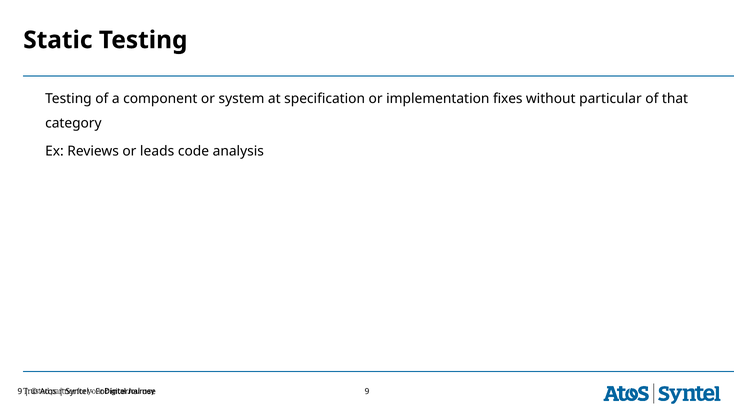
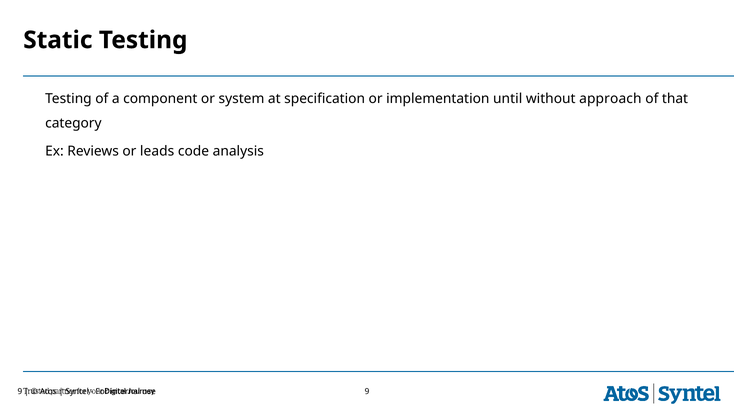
fixes: fixes -> until (508, 99)
particular: particular -> approach (610, 99)
